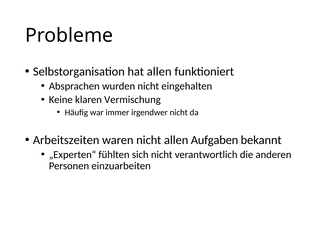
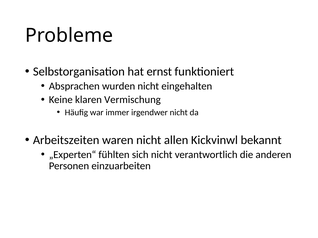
hat allen: allen -> ernst (159, 72)
Aufgaben: Aufgaben -> Kickvinwl (214, 140)
